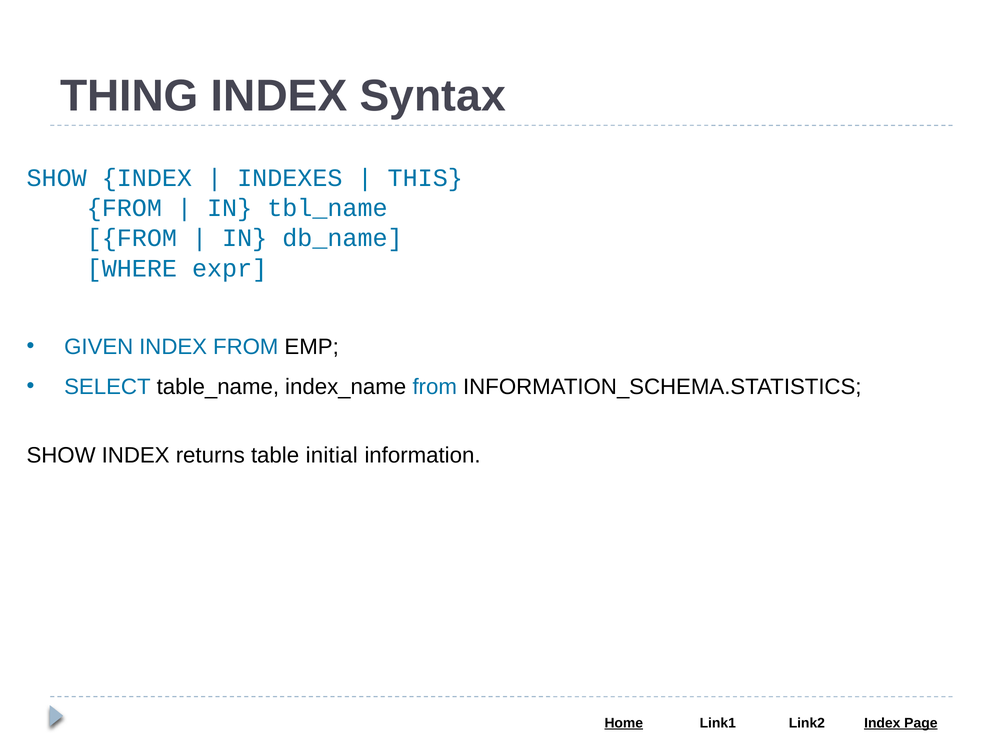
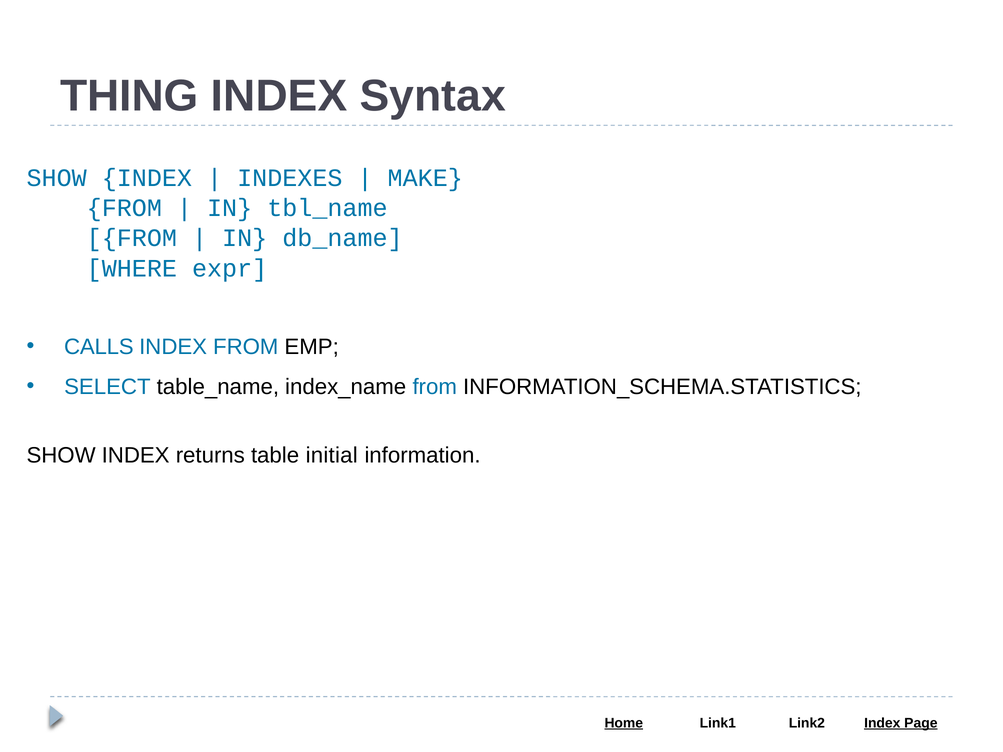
THIS: THIS -> MAKE (425, 178)
GIVEN: GIVEN -> CALLS (99, 347)
